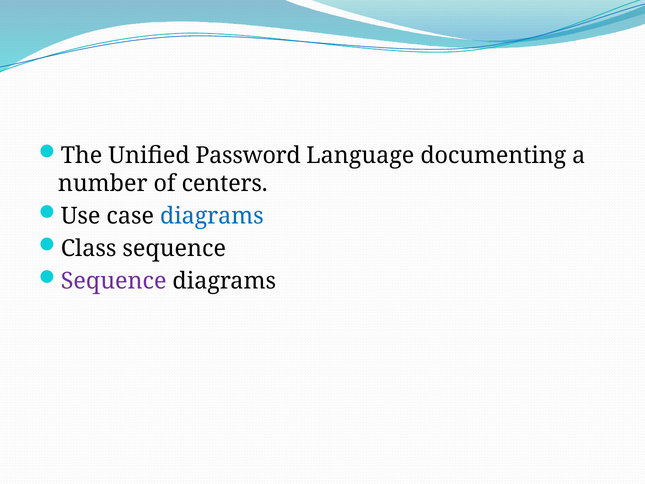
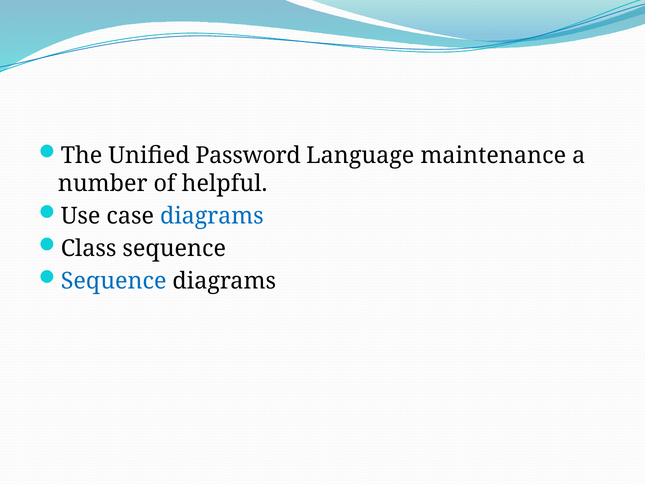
documenting: documenting -> maintenance (493, 155)
centers: centers -> helpful (225, 183)
Sequence colour: purple -> blue (114, 281)
